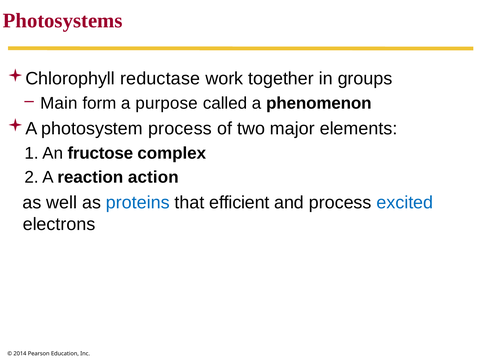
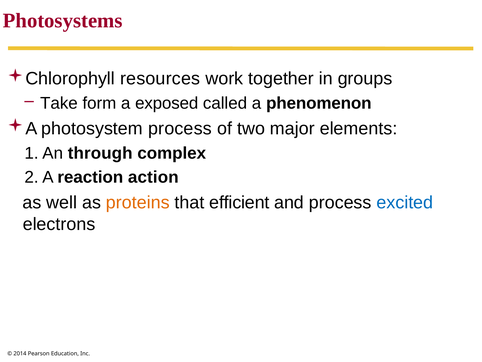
reductase: reductase -> resources (160, 79)
Main: Main -> Take (59, 103)
purpose: purpose -> exposed (167, 103)
fructose: fructose -> through (100, 153)
proteins colour: blue -> orange (138, 202)
